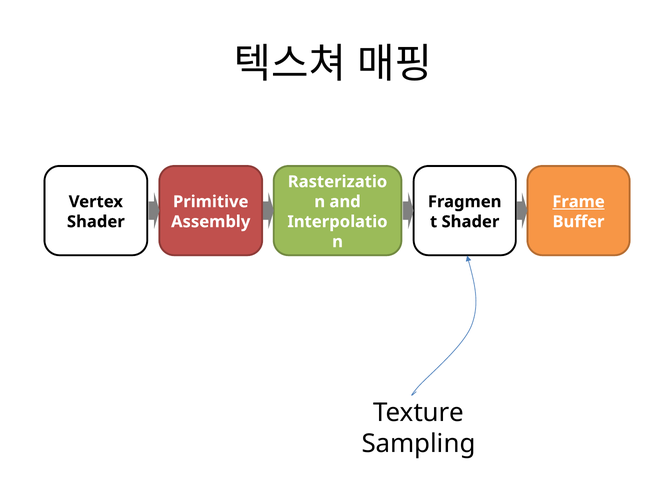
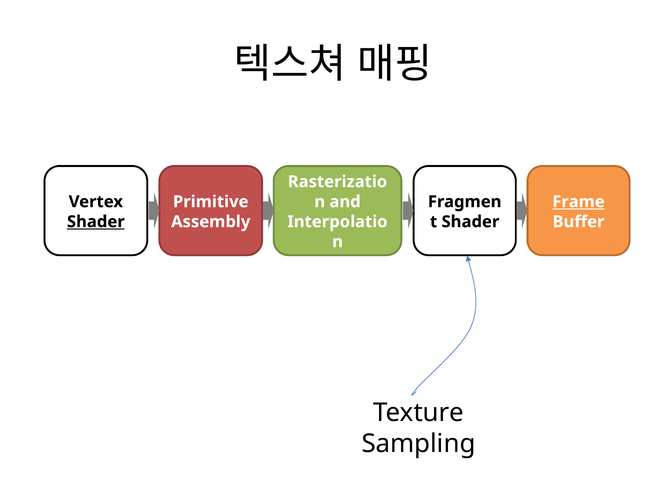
Shader underline: none -> present (96, 222)
